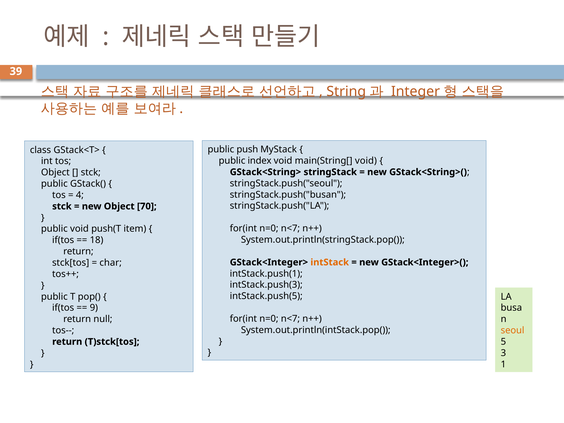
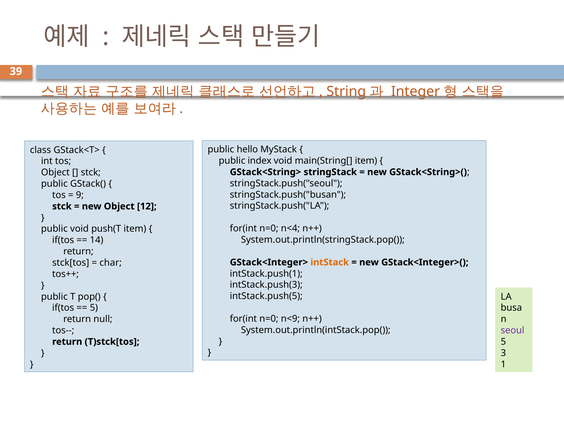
push: push -> hello (247, 149)
main(String[ void: void -> item (366, 161)
4: 4 -> 9 (80, 195)
70: 70 -> 12 (147, 206)
n<7: n<7 -> n<4 (290, 228)
18: 18 -> 14 (97, 240)
9: 9 -> 5 (94, 308)
n<7: n<7 -> n<9 (290, 319)
seoul colour: orange -> purple (513, 330)
